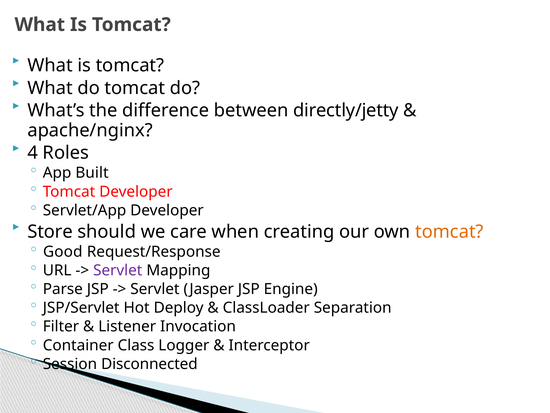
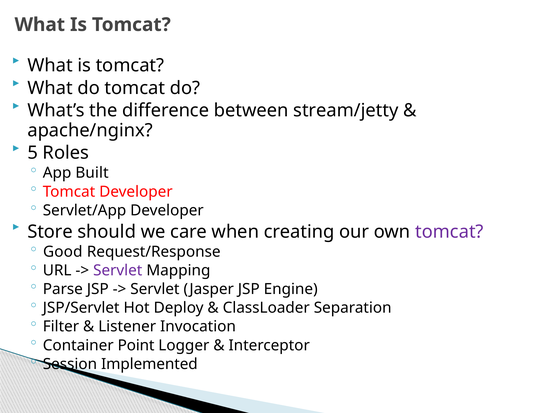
directly/jetty: directly/jetty -> stream/jetty (346, 110)
4: 4 -> 5 (33, 153)
tomcat colour: orange -> purple (449, 231)
Class: Class -> Point (136, 345)
Disconnected: Disconnected -> Implemented (149, 364)
